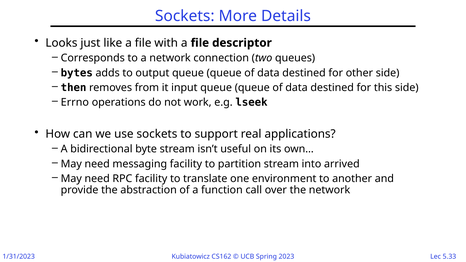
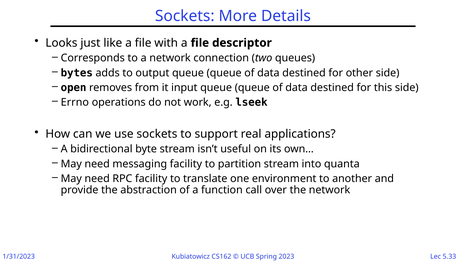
then: then -> open (74, 88)
arrived: arrived -> quanta (342, 164)
